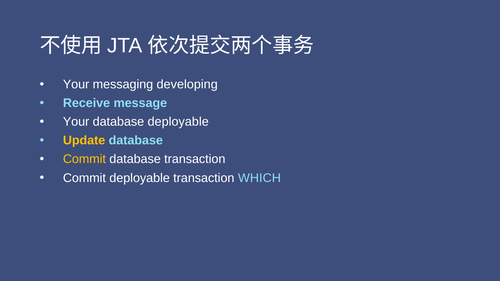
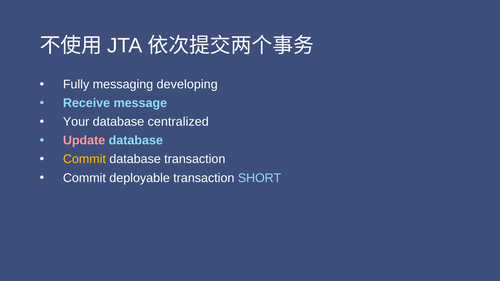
Your: Your -> Fully (76, 85)
database deployable: deployable -> centralized (178, 122)
Update colour: yellow -> pink (84, 141)
WHICH: WHICH -> SHORT (260, 178)
